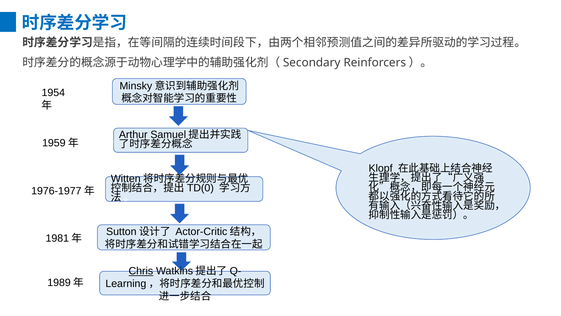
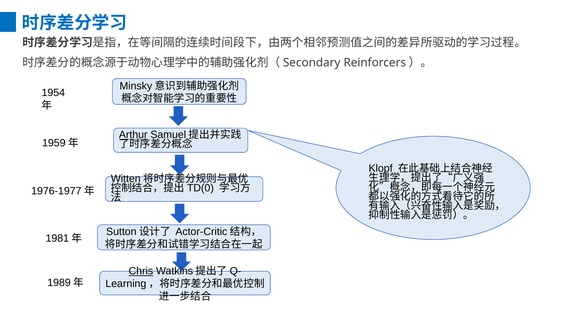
Arthur underline: none -> present (133, 134)
